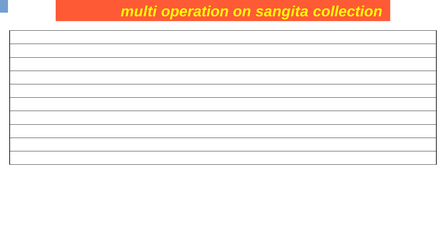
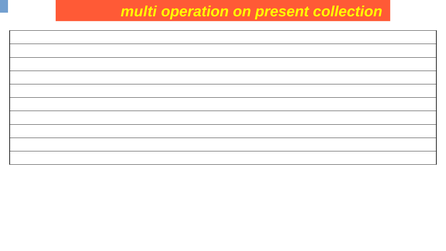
sangita: sangita -> present (282, 12)
